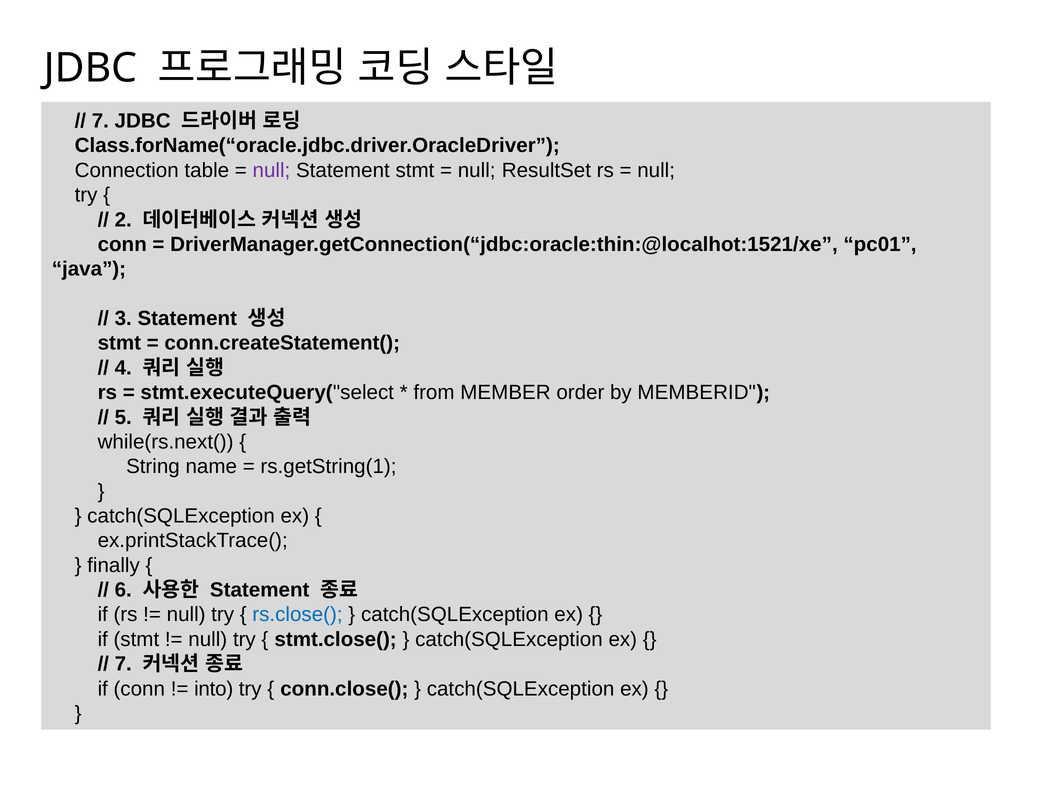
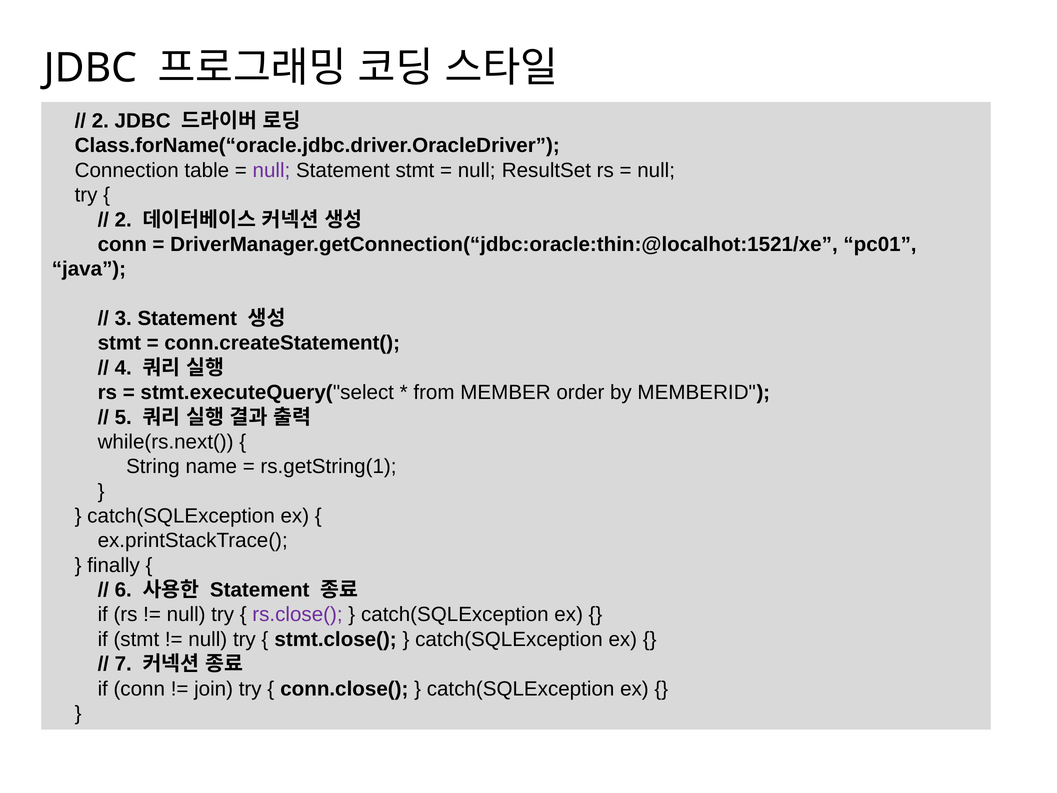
7: 7 -> 2 (100, 121)
rs.close( colour: blue -> purple (297, 615)
into: into -> join (214, 689)
